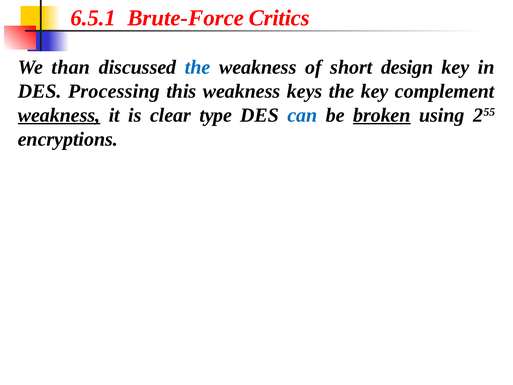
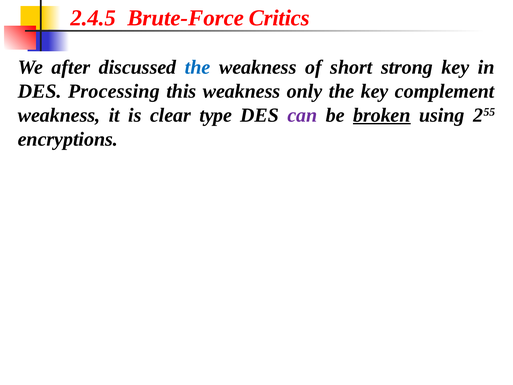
6.5.1: 6.5.1 -> 2.4.5 (93, 18)
than: than -> after (71, 67)
design: design -> strong (407, 67)
keys: keys -> only (305, 91)
weakness underline: present -> none (59, 115)
can colour: blue -> purple (302, 115)
